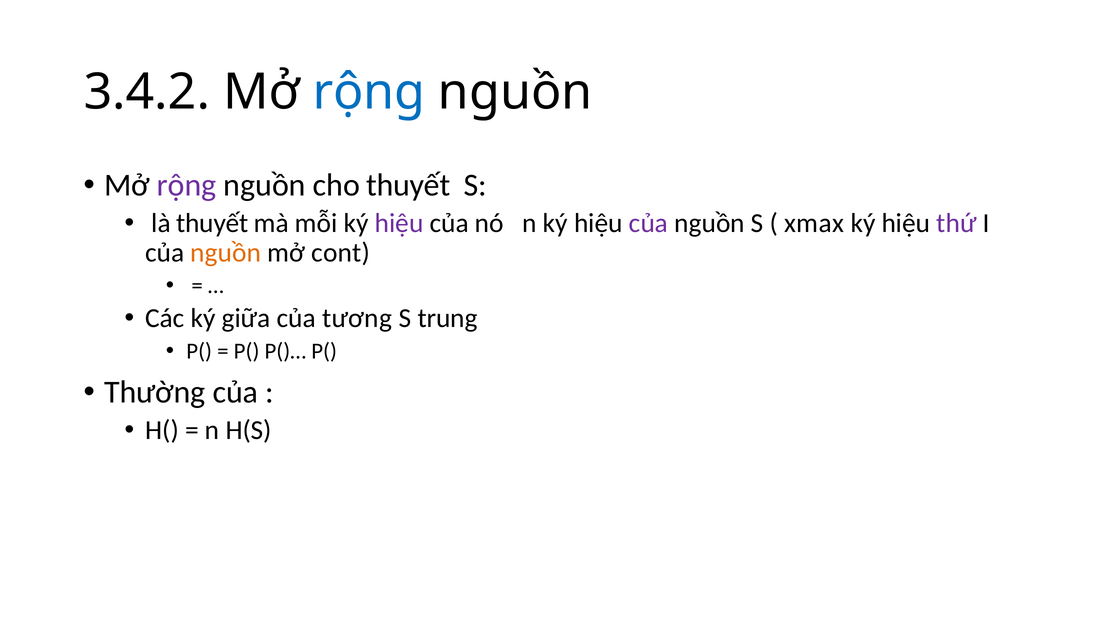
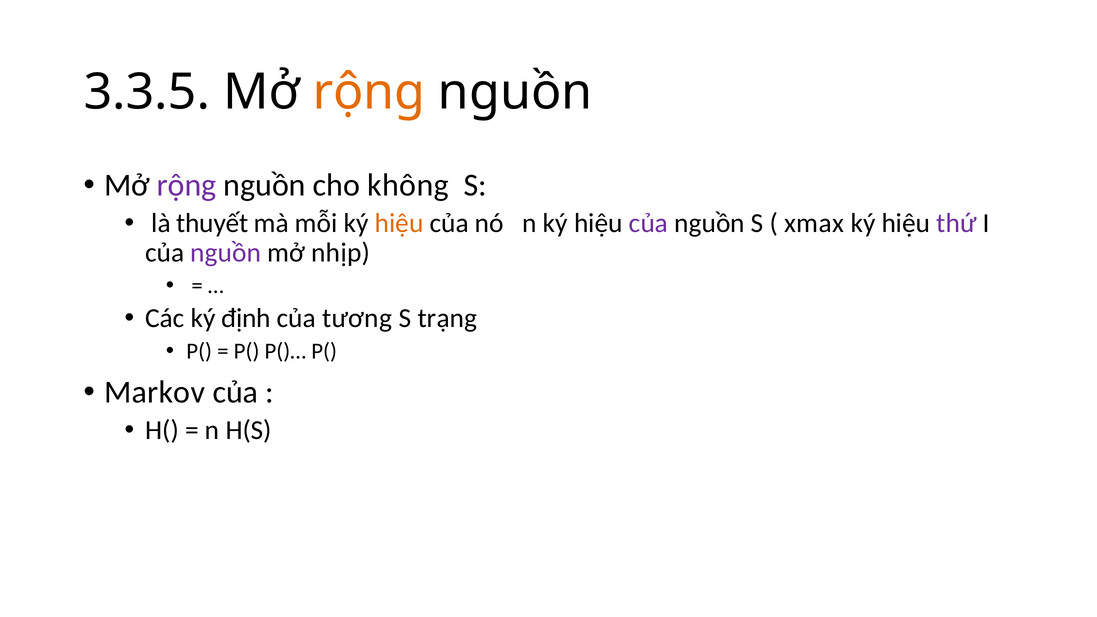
3.4.2: 3.4.2 -> 3.3.5 (147, 92)
rộng colour: blue -> orange (369, 92)
cho thuyết: thuyết -> không (408, 185)
hiệu colour: purple -> orange (399, 223)
nguồn colour: orange -> purple (226, 253)
cont: cont -> nhịp (341, 253)
giữa: giữa -> định (246, 318)
trung: trung -> trạng (447, 318)
Thường: Thường -> Markov (155, 392)
